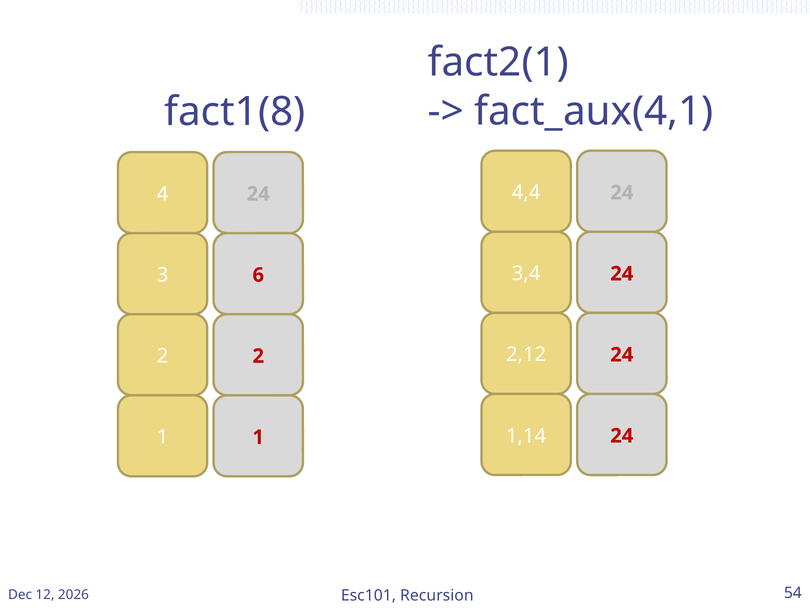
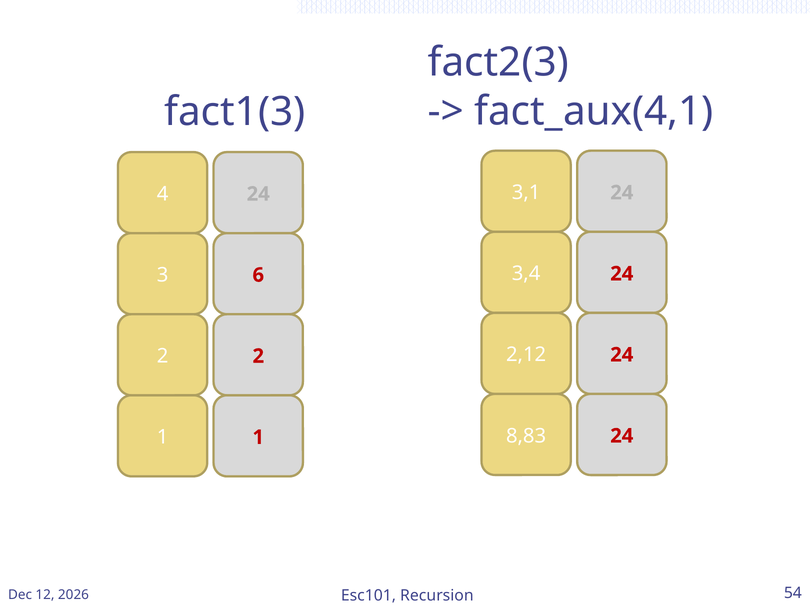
fact2(1: fact2(1 -> fact2(3 (498, 63)
fact1(8: fact1(8 -> fact1(3 (235, 112)
4,4: 4,4 -> 3,1 (526, 193)
1,14: 1,14 -> 8,83 (526, 436)
